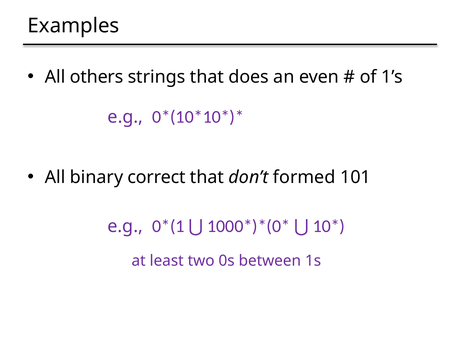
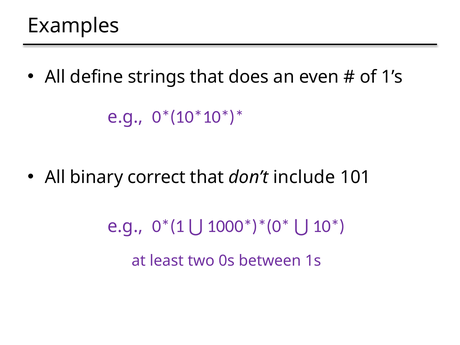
others: others -> define (97, 77)
formed: formed -> include (304, 177)
